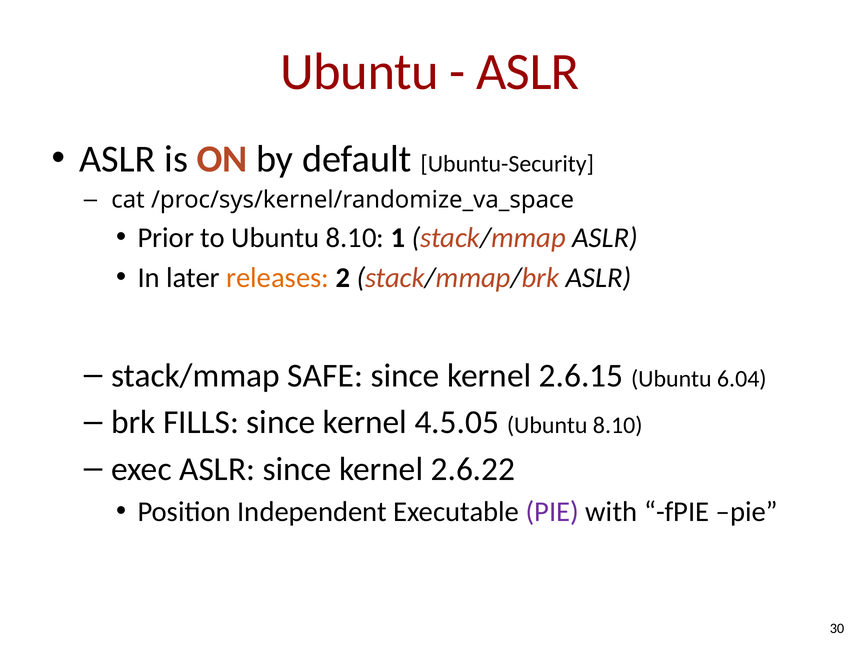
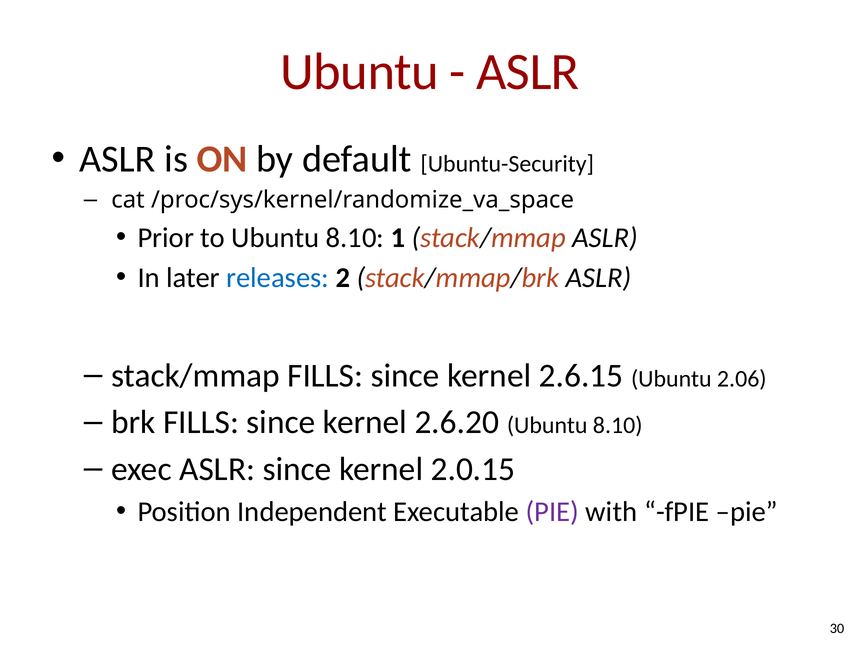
releases colour: orange -> blue (278, 278)
stack/mmap SAFE: SAFE -> FILLS (325, 376)
6.04: 6.04 -> 2.06 (742, 379)
4.5.05: 4.5.05 -> 2.6.20 (457, 422)
2.6.22: 2.6.22 -> 2.0.15 (473, 469)
